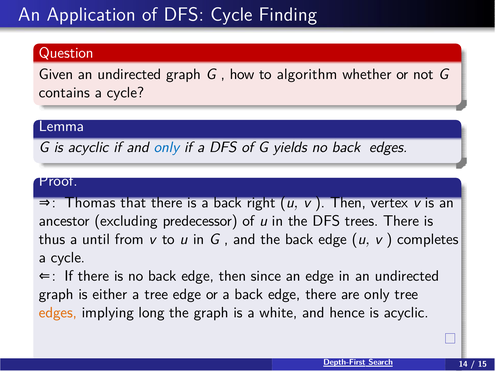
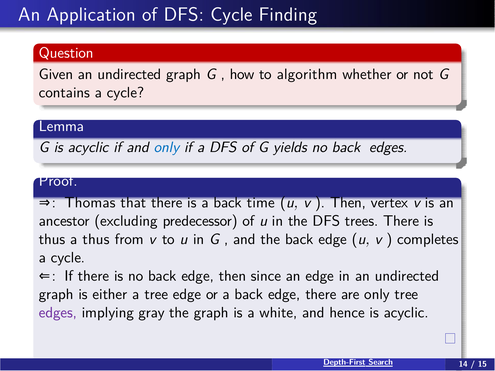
right: right -> time (261, 203)
a until: until -> thus (96, 239)
edges colour: orange -> purple (58, 313)
long: long -> gray (152, 313)
